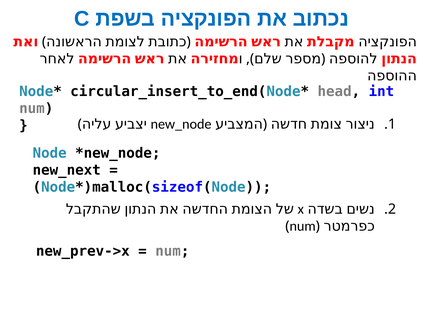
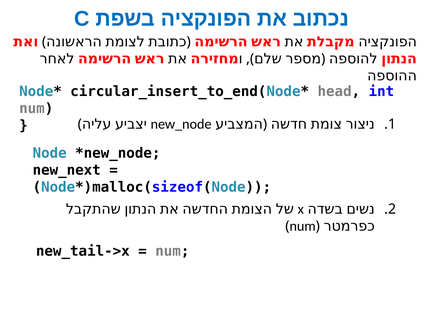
new_prev->x: new_prev->x -> new_tail->x (83, 251)
